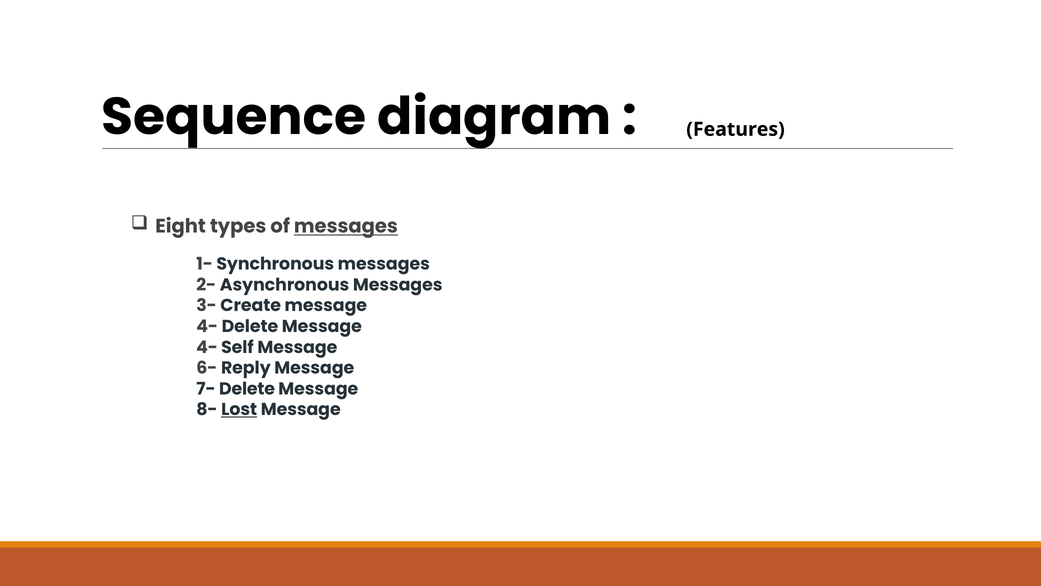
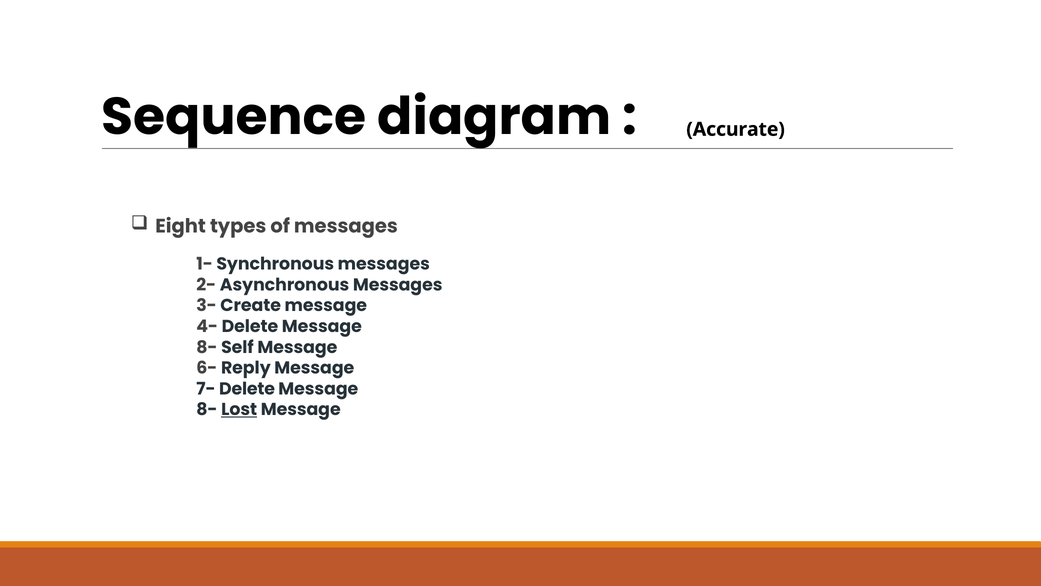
Features: Features -> Accurate (736, 129)
messages underline: present -> none (346, 226)
4-: 4- -> 8- (207, 347)
